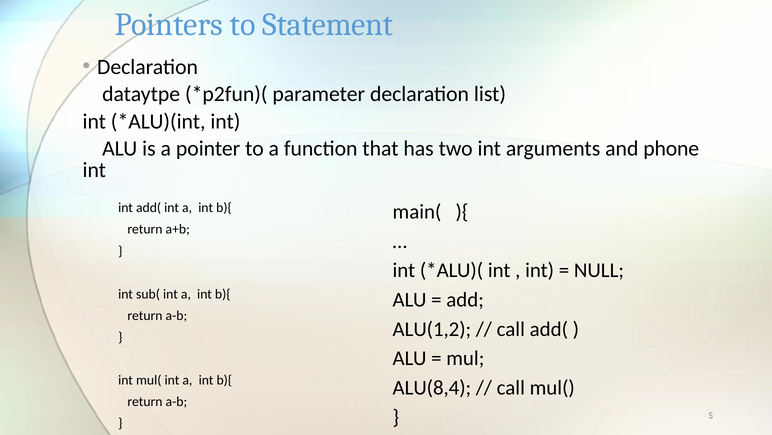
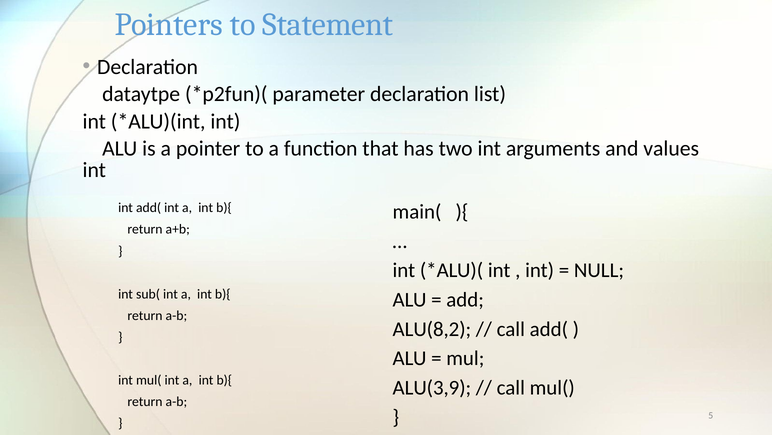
phone: phone -> values (671, 148)
ALU(1,2: ALU(1,2 -> ALU(8,2 (432, 329)
ALU(8,4: ALU(8,4 -> ALU(3,9 (432, 387)
